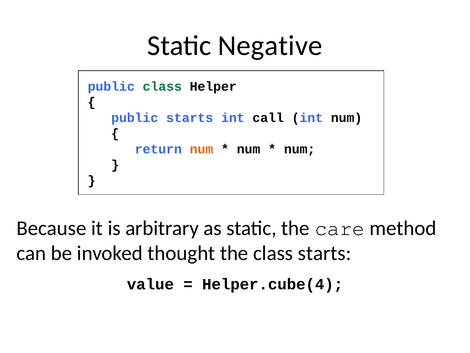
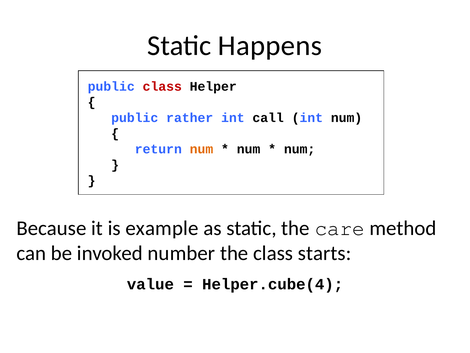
Negative: Negative -> Happens (270, 45)
class colour: green -> red (162, 86)
public starts: starts -> rather (190, 118)
arbitrary: arbitrary -> example (162, 228)
thought: thought -> number (181, 253)
